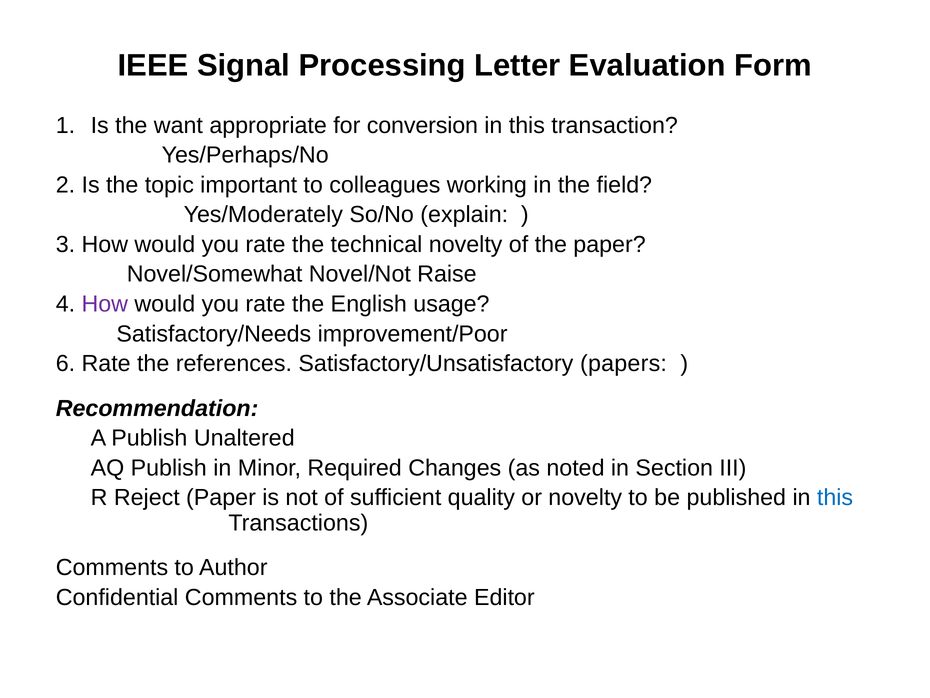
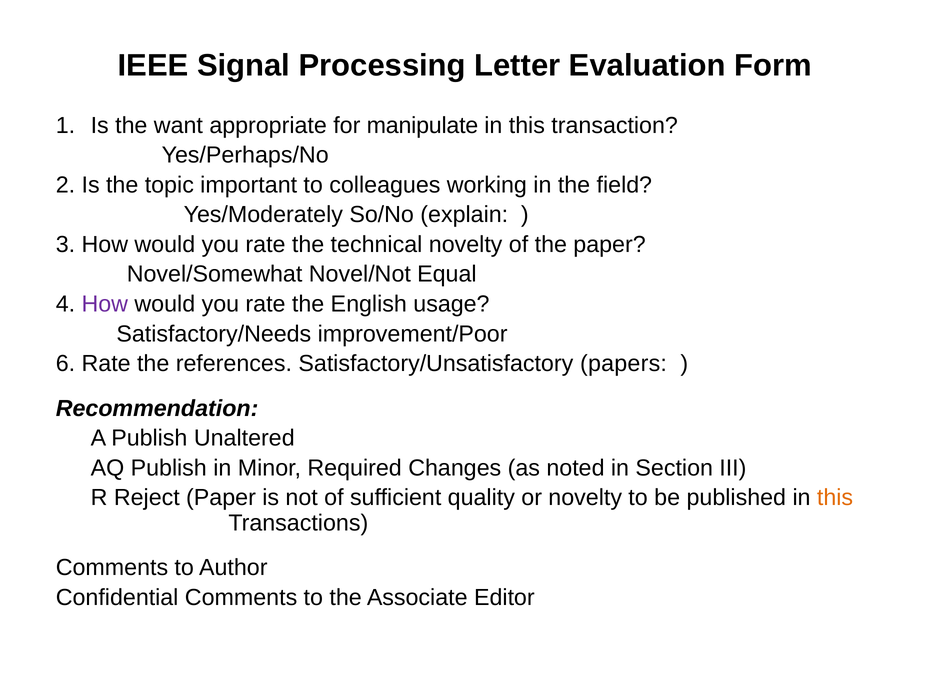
conversion: conversion -> manipulate (422, 125)
Raise: Raise -> Equal (447, 274)
this colour: blue -> orange (835, 497)
